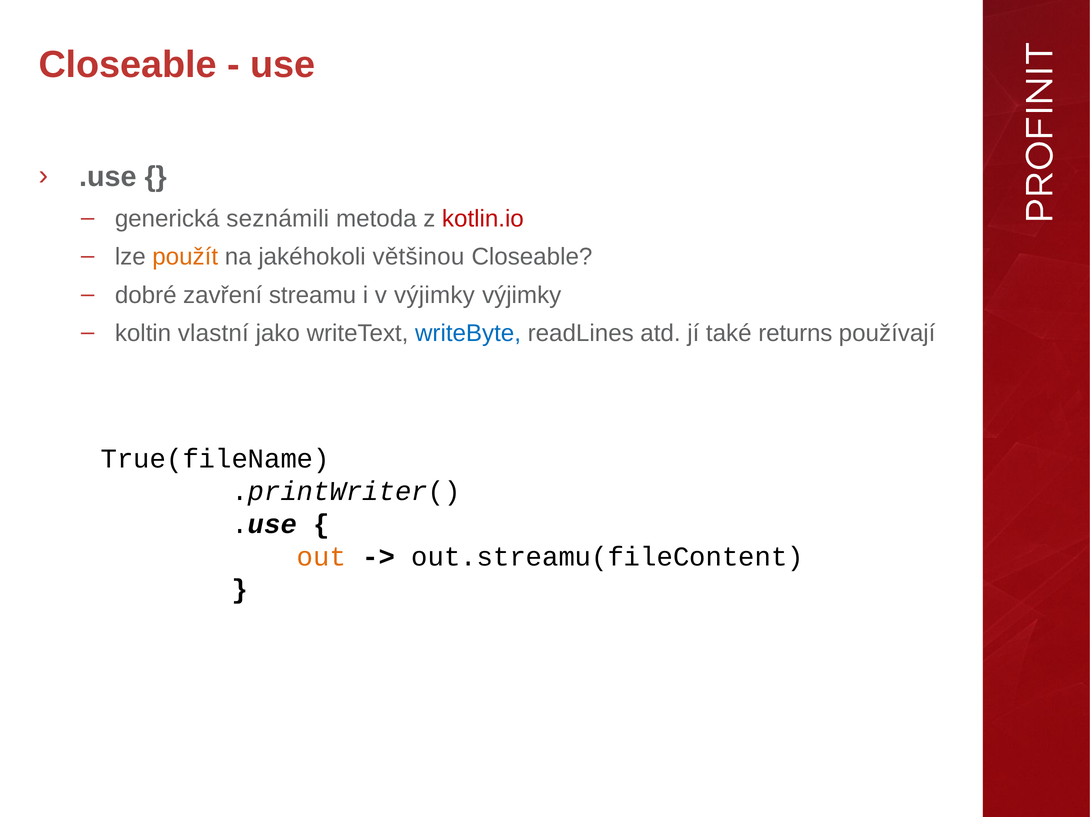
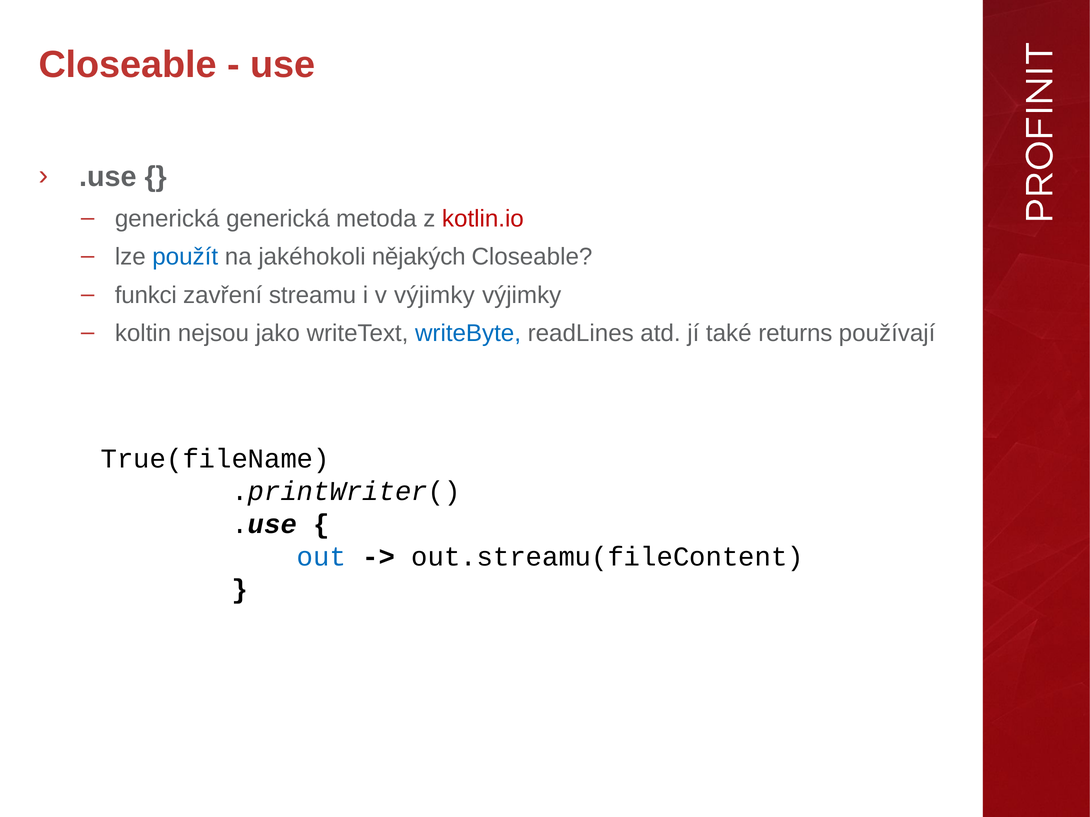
generická seznámili: seznámili -> generická (278, 219)
použít colour: orange -> blue (185, 257)
většinou: většinou -> nějakých (419, 257)
dobré: dobré -> funkci (146, 295)
vlastní: vlastní -> nejsou (213, 333)
out colour: orange -> blue (321, 557)
